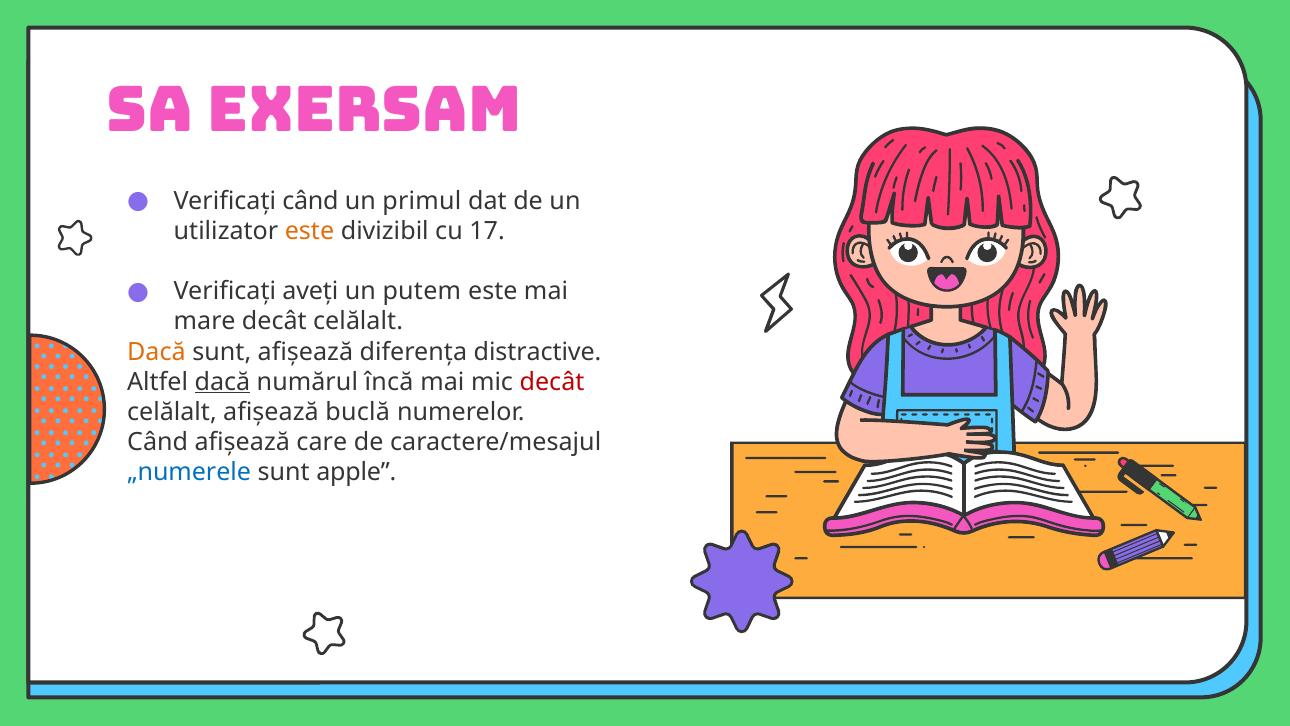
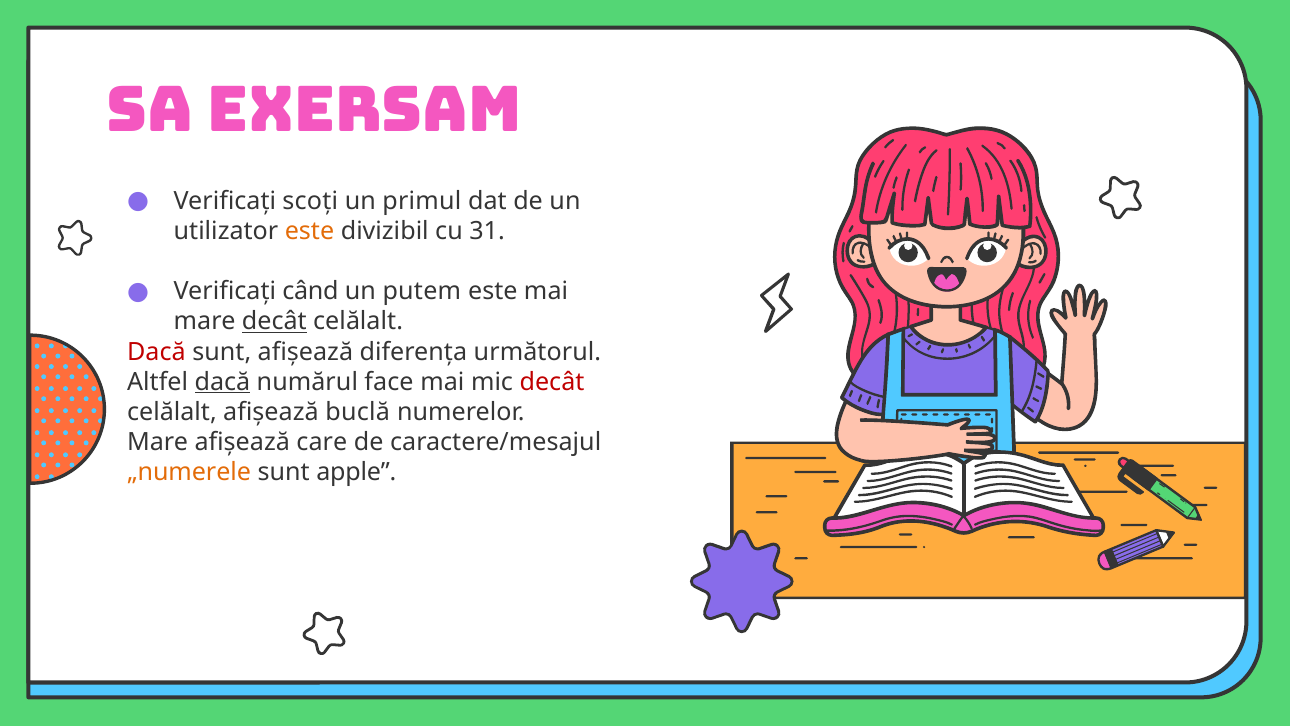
Verificați când: când -> scoți (310, 201)
17: 17 -> 31 (487, 231)
aveți: aveți -> când (310, 291)
decât underline: none -> present (274, 321)
Dacă colour: orange -> red (156, 352)
distractive: distractive -> următorul (537, 352)
încă: încă -> face (389, 382)
Când: Când -> Mare (158, 442)
„numerele colour: blue -> orange (189, 472)
